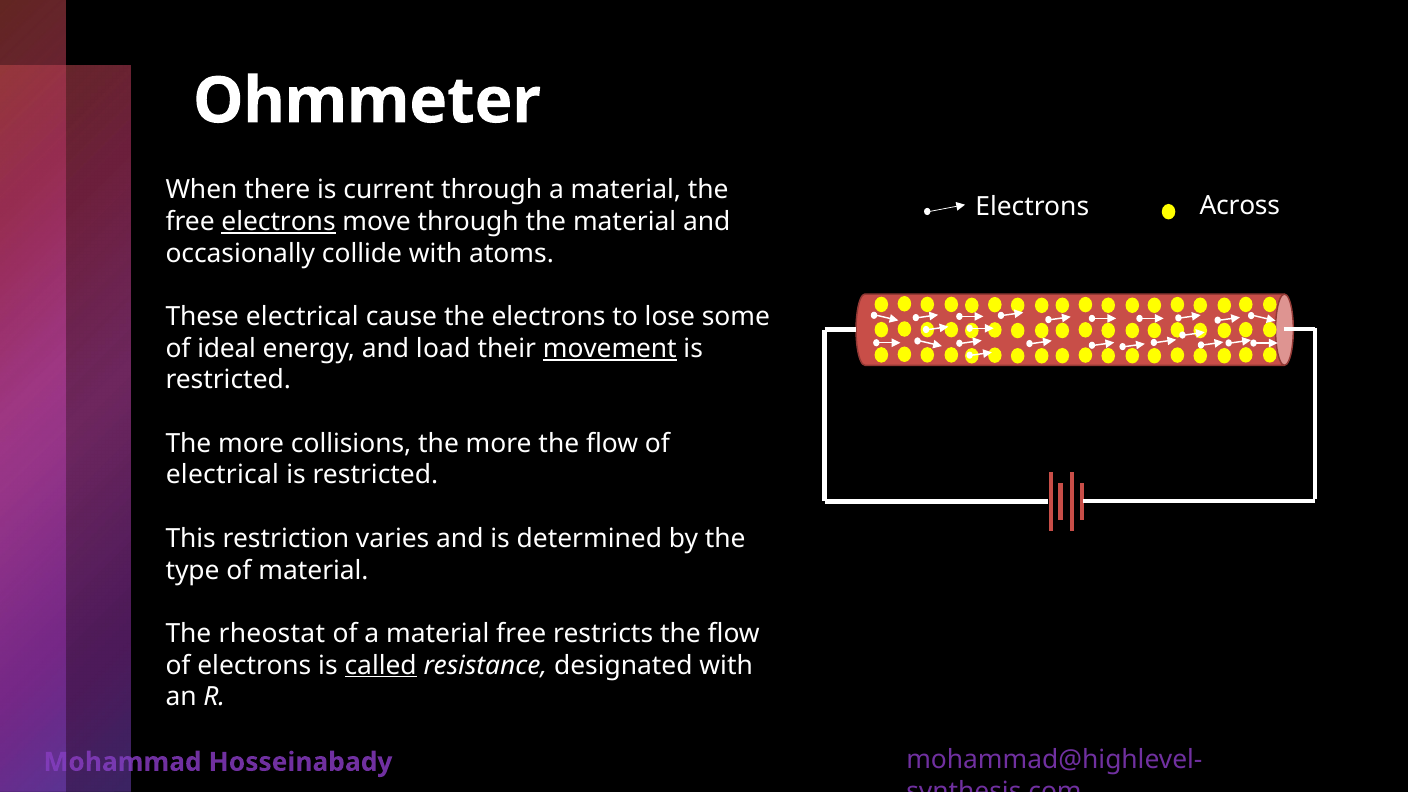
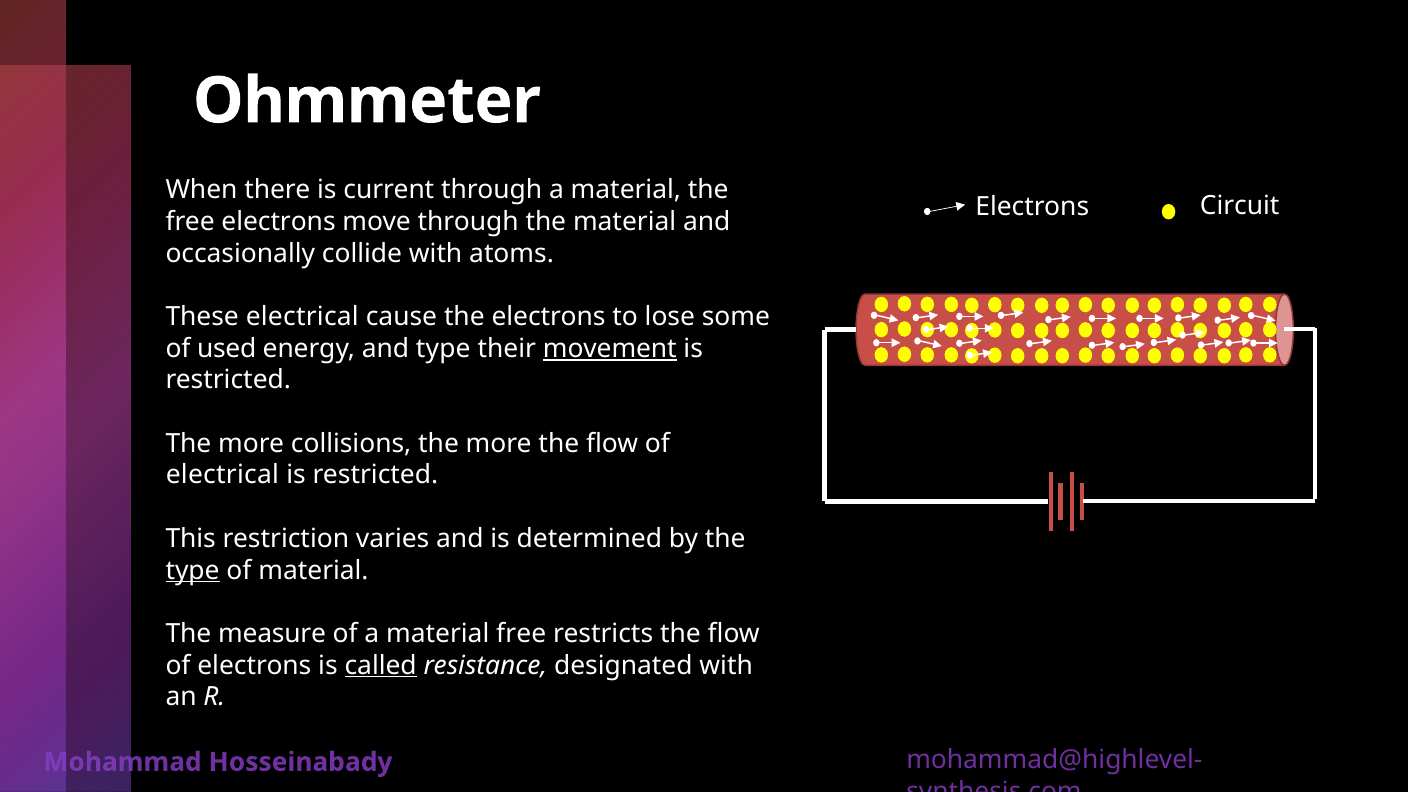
Across: Across -> Circuit (1240, 206)
electrons underline: present -> none (279, 222)
ideal: ideal -> used (227, 349)
and load: load -> type (443, 349)
type underline: none -> present (193, 570)
rheostat: rheostat -> measure (272, 634)
